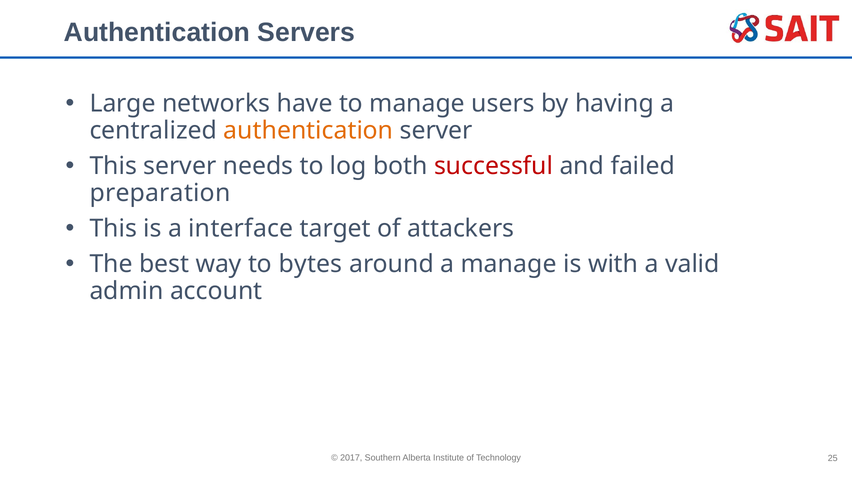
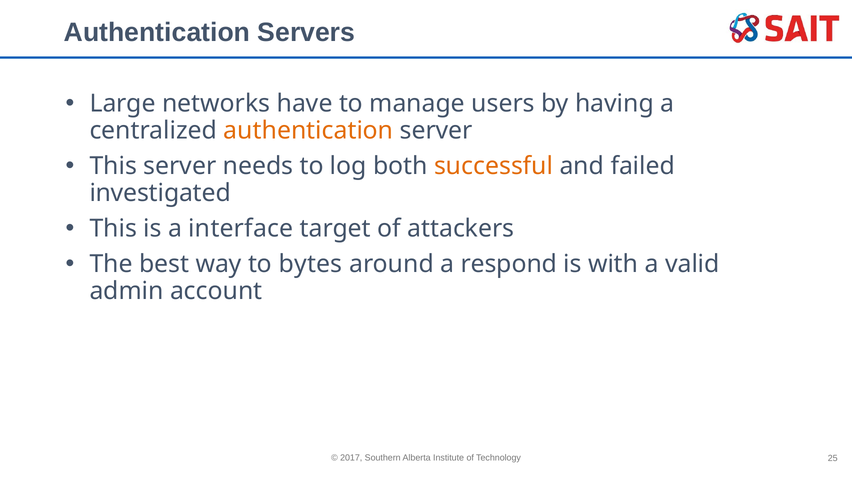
successful colour: red -> orange (494, 166)
preparation: preparation -> investigated (160, 193)
a manage: manage -> respond (509, 264)
